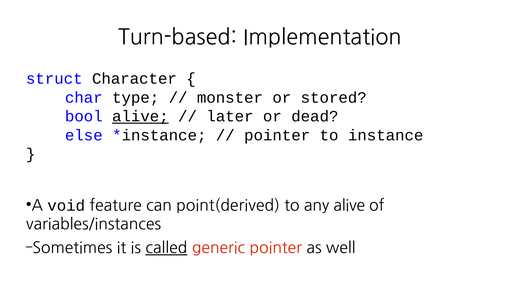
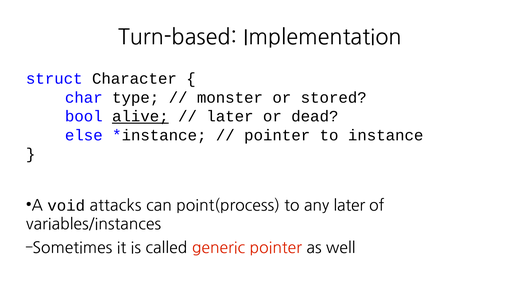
feature: feature -> attacks (116, 206)
point(derived: point(derived -> point(process (228, 206)
any alive: alive -> later (349, 206)
called underline: present -> none (166, 248)
